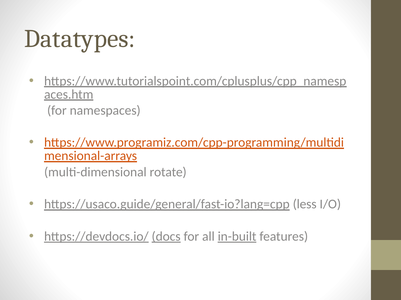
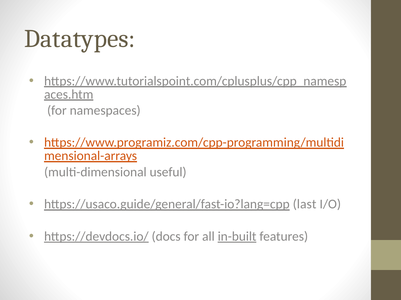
rotate: rotate -> useful (168, 173)
less: less -> last (305, 205)
docs underline: present -> none (166, 237)
